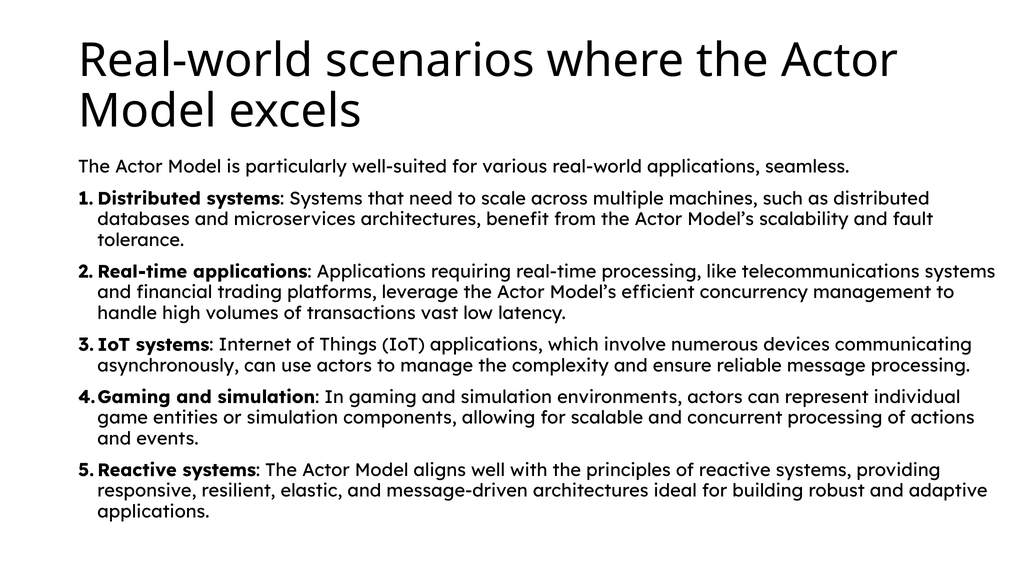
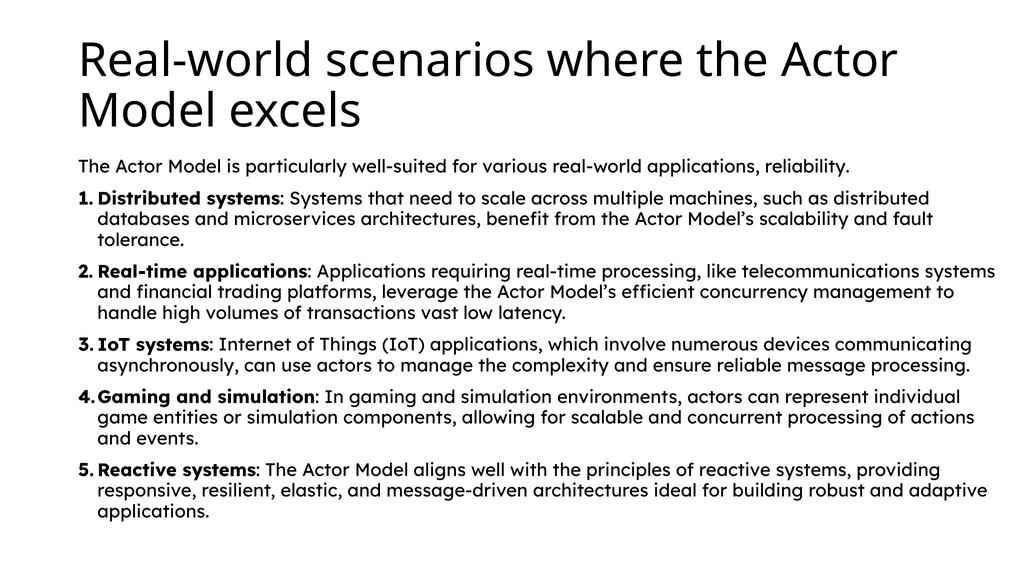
seamless: seamless -> reliability (807, 167)
